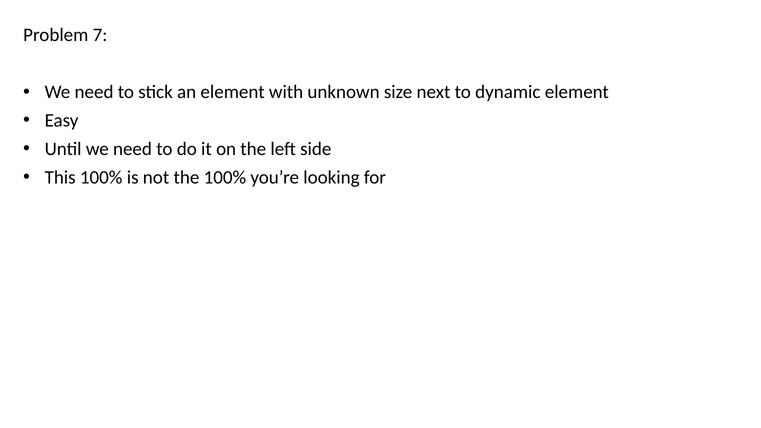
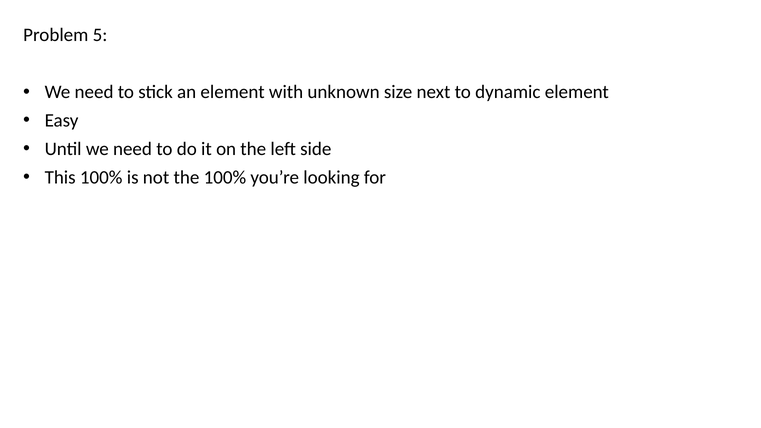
7: 7 -> 5 (100, 35)
